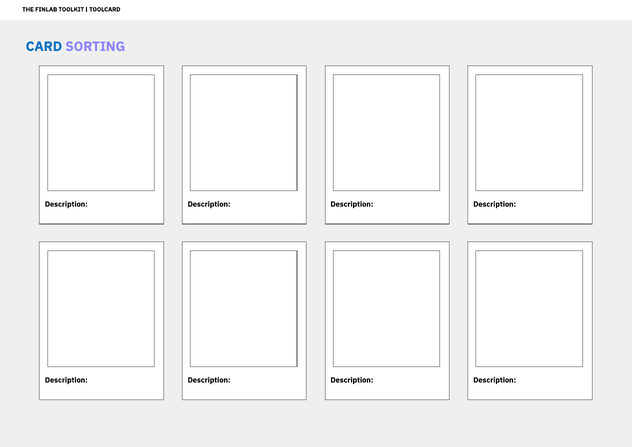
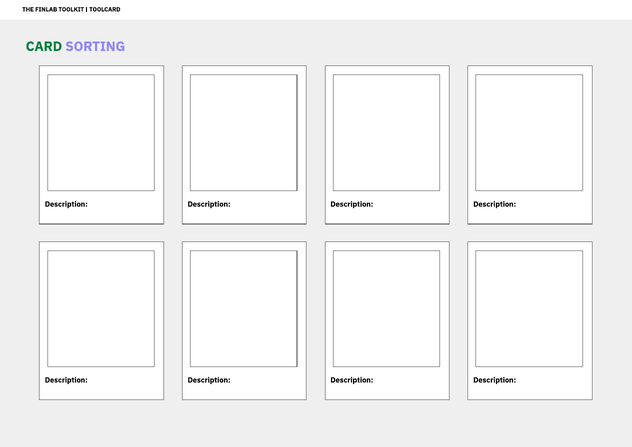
CARD colour: blue -> green (44, 46)
